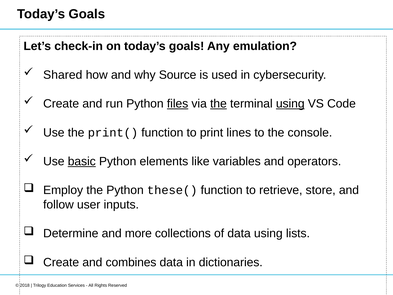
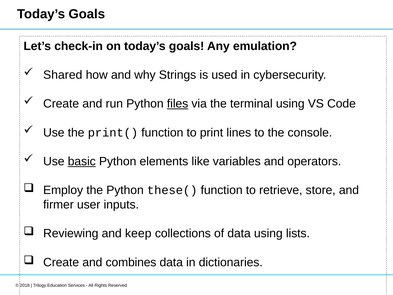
Source: Source -> Strings (178, 75)
the underline: present -> none (218, 104)
using underline: present -> none (290, 104)
follow: follow -> firmer (58, 204)
Determine: Determine -> Reviewing (71, 233)
more: more -> keep (138, 233)
